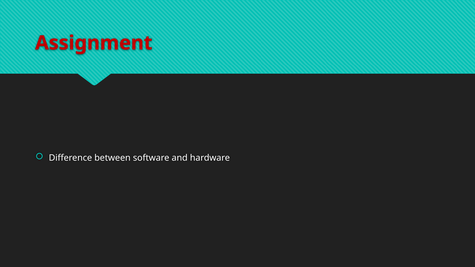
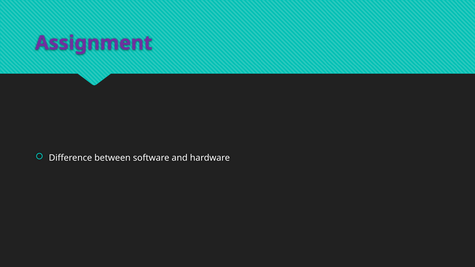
Assignment colour: red -> purple (94, 43)
